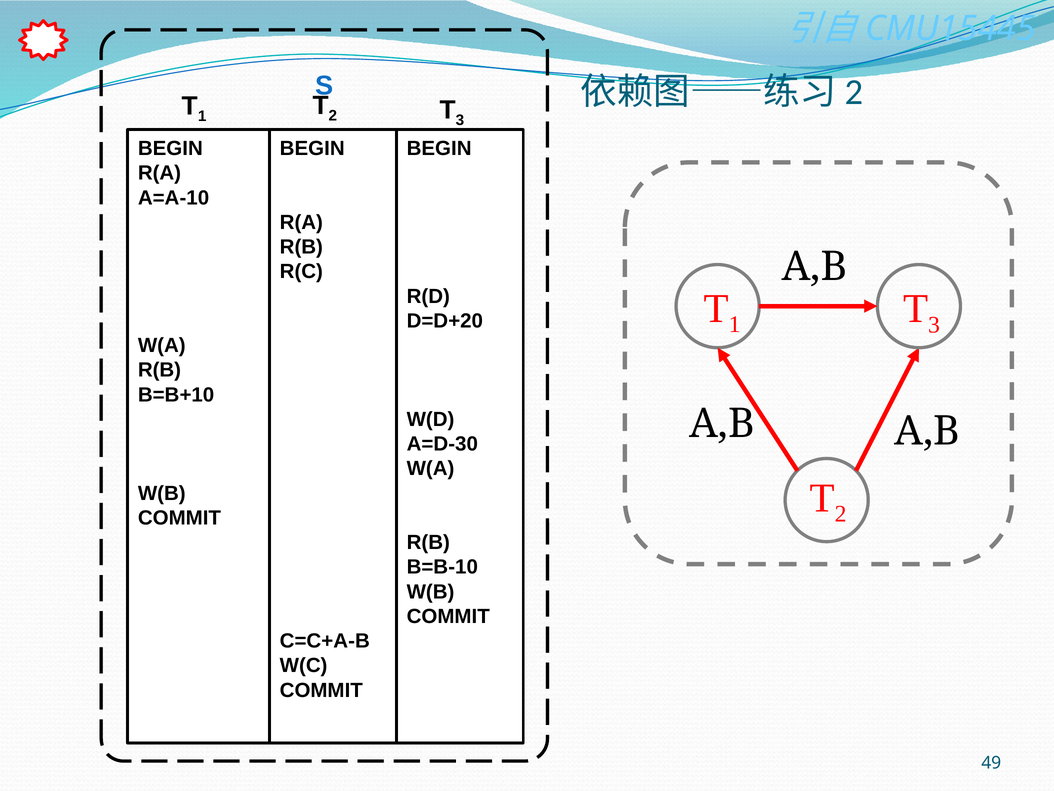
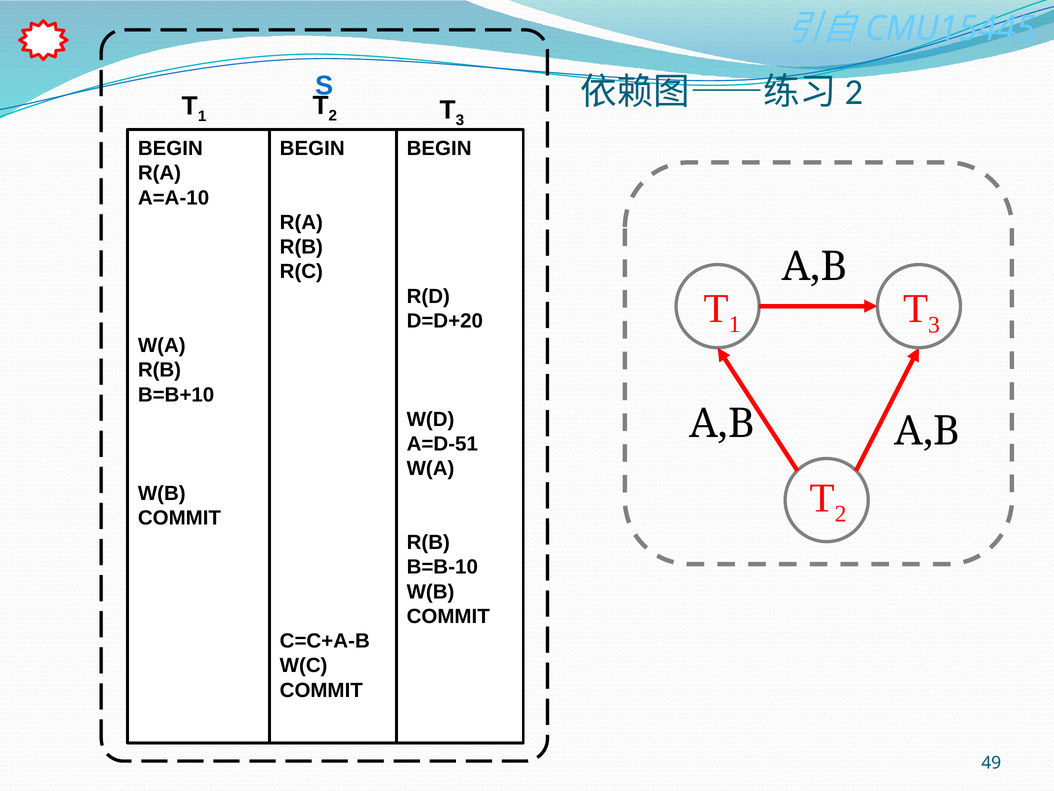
A=D-30: A=D-30 -> A=D-51 (442, 444)
